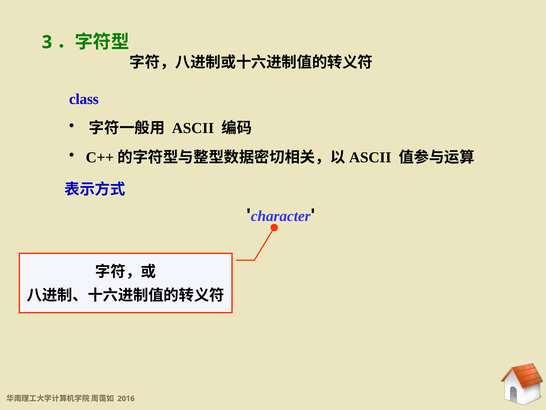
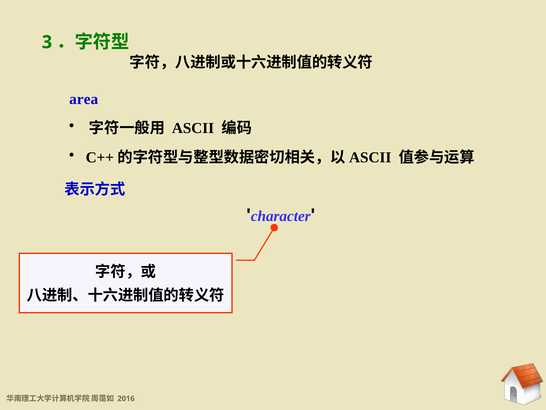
class: class -> area (84, 99)
